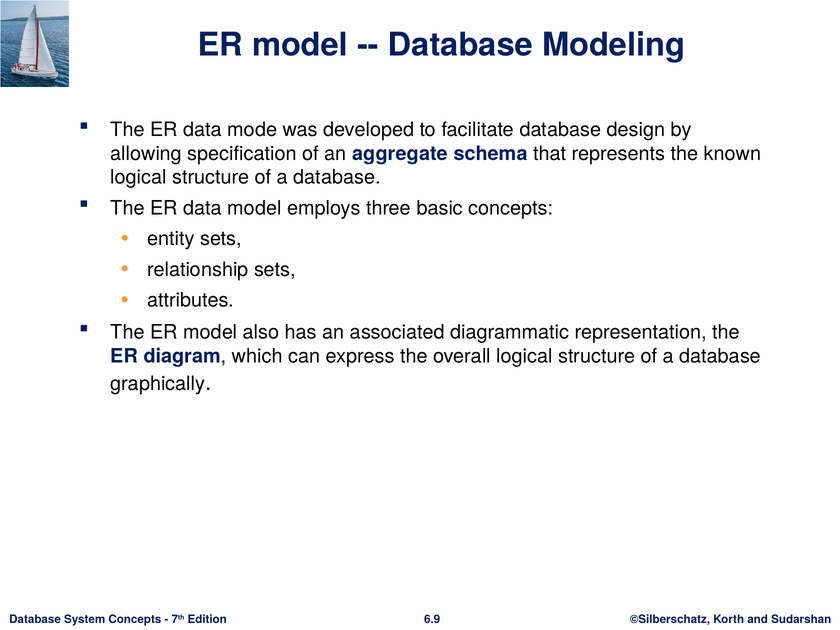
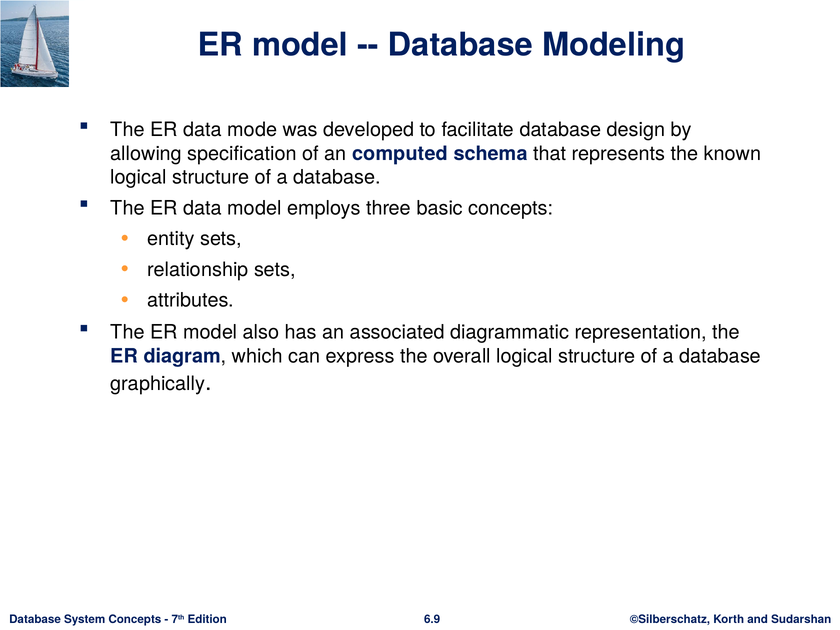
aggregate: aggregate -> computed (400, 154)
